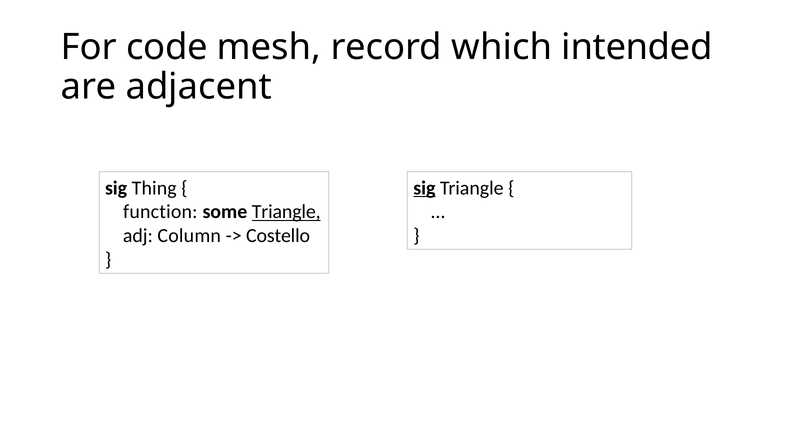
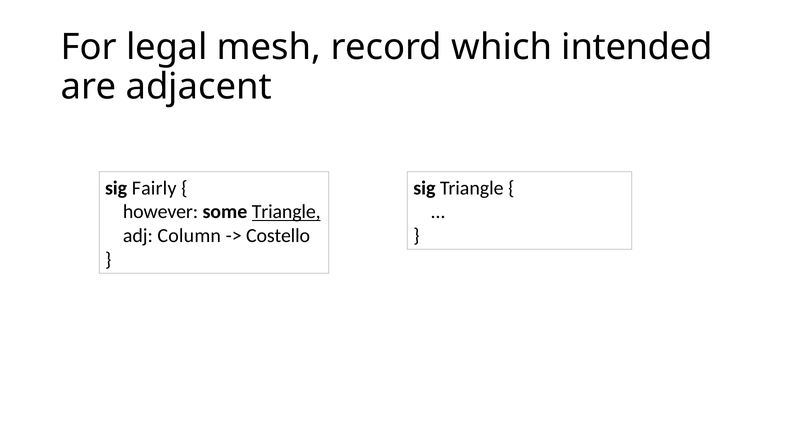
code: code -> legal (167, 47)
Thing: Thing -> Fairly (154, 188)
sig underline: present -> none (424, 188)
function: function -> however (161, 212)
